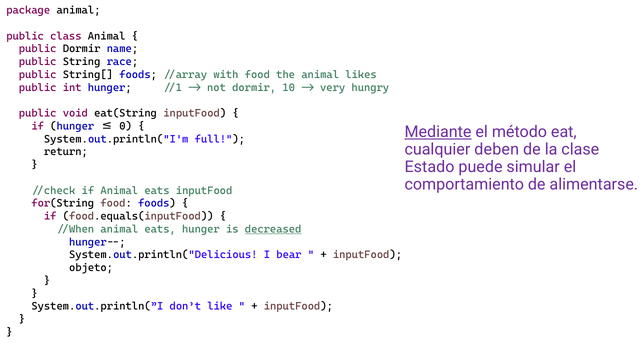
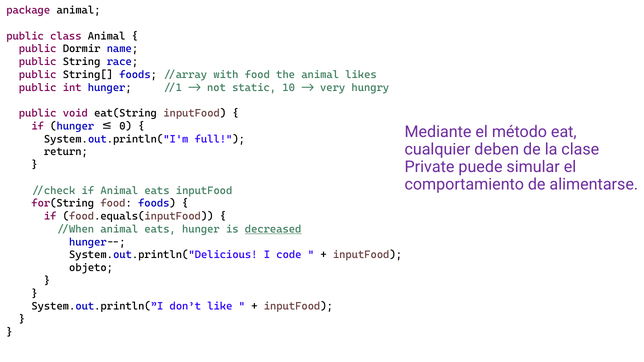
not dormir: dormir -> static (254, 88)
Mediante underline: present -> none (438, 132)
Estado: Estado -> Private (430, 167)
bear: bear -> code (289, 255)
